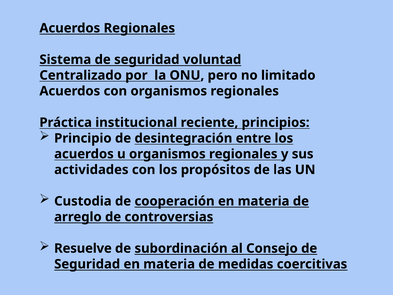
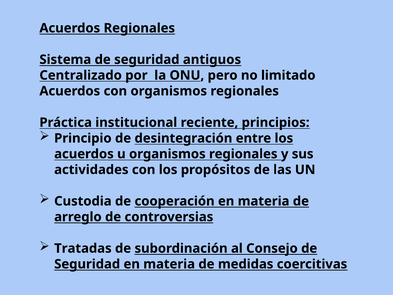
voluntad: voluntad -> antiguos (212, 60)
Resuelve: Resuelve -> Tratadas (83, 248)
